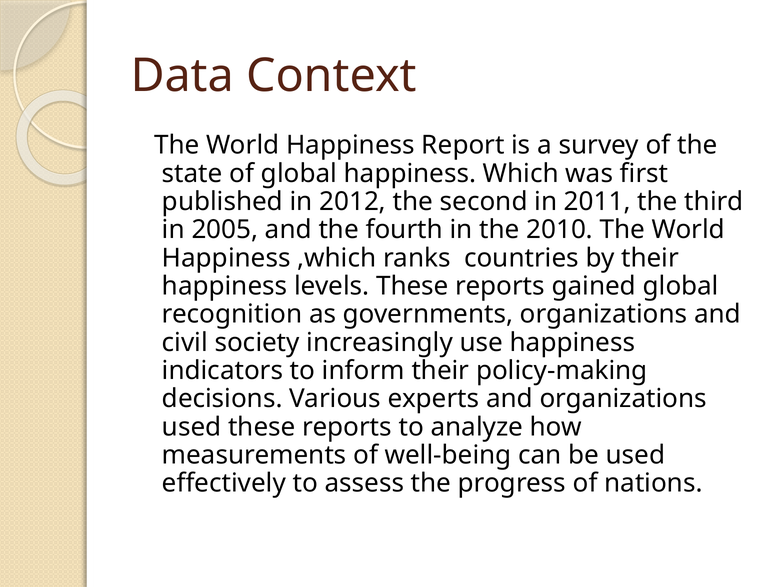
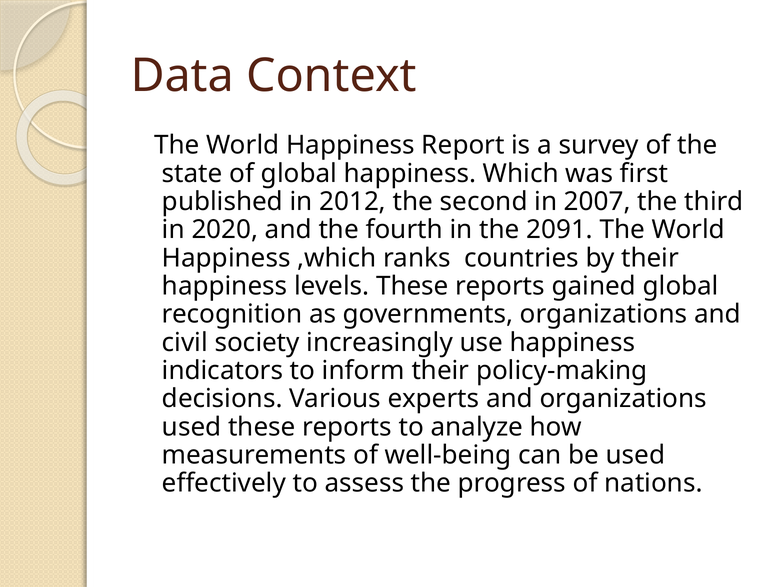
2011: 2011 -> 2007 (597, 202)
2005: 2005 -> 2020 (225, 230)
2010: 2010 -> 2091 (560, 230)
